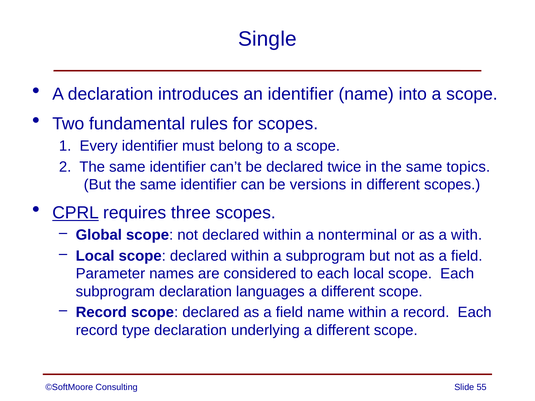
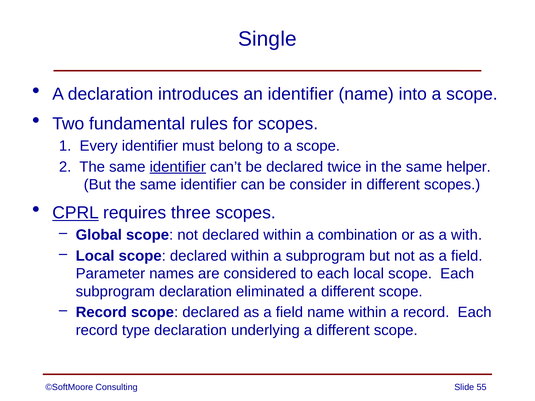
identifier underline: none -> present (178, 167)
topics: topics -> helper (468, 167)
versions: versions -> consider (318, 185)
nonterminal: nonterminal -> combination (358, 235)
languages: languages -> eliminated (270, 292)
